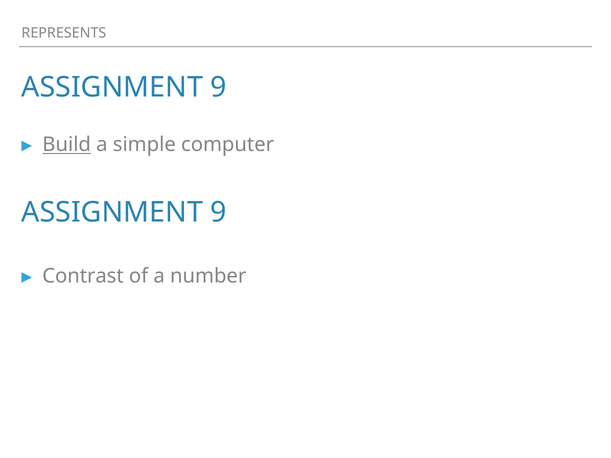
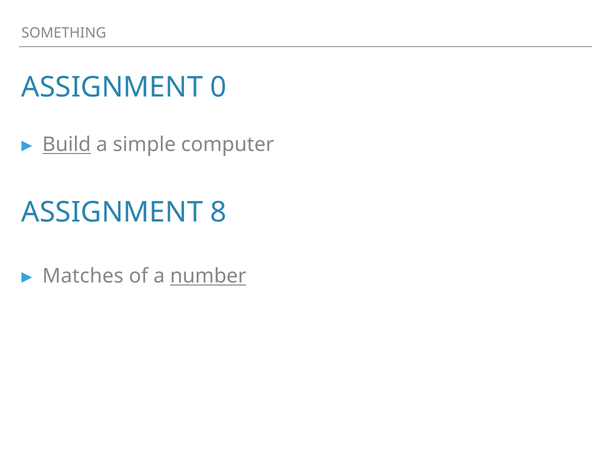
REPRESENTS: REPRESENTS -> SOMETHING (64, 33)
9: 9 -> 0 (219, 87)
9: 9 -> 8 (219, 212)
Contrast: Contrast -> Matches (83, 276)
number underline: none -> present (208, 276)
